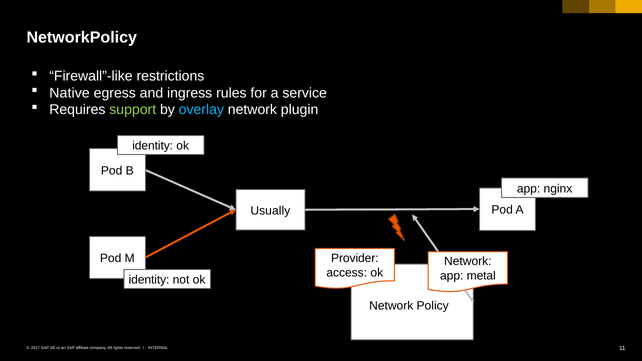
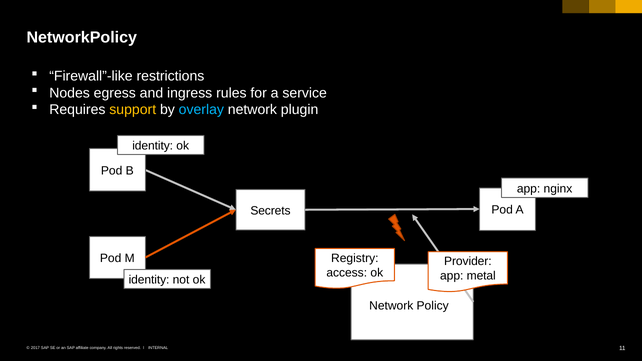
Native: Native -> Nodes (70, 93)
support colour: light green -> yellow (133, 110)
Usually: Usually -> Secrets (270, 211)
Provider: Provider -> Registry (355, 258)
M Network: Network -> Provider (468, 262)
